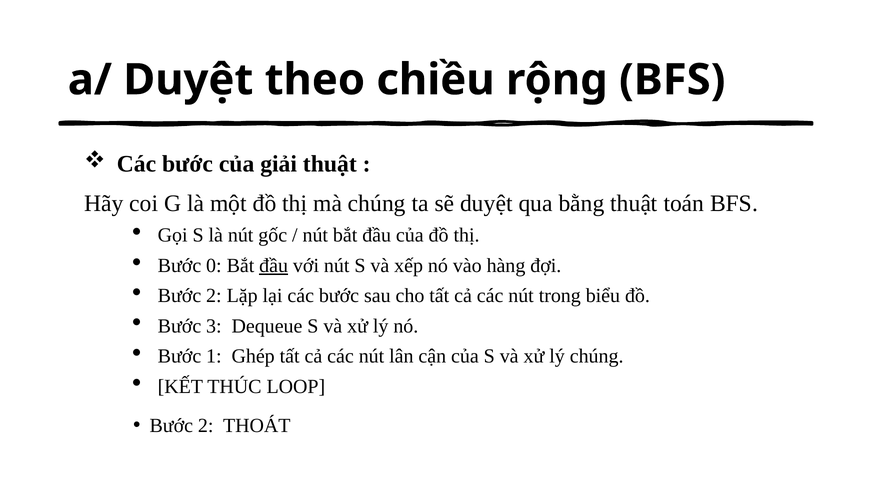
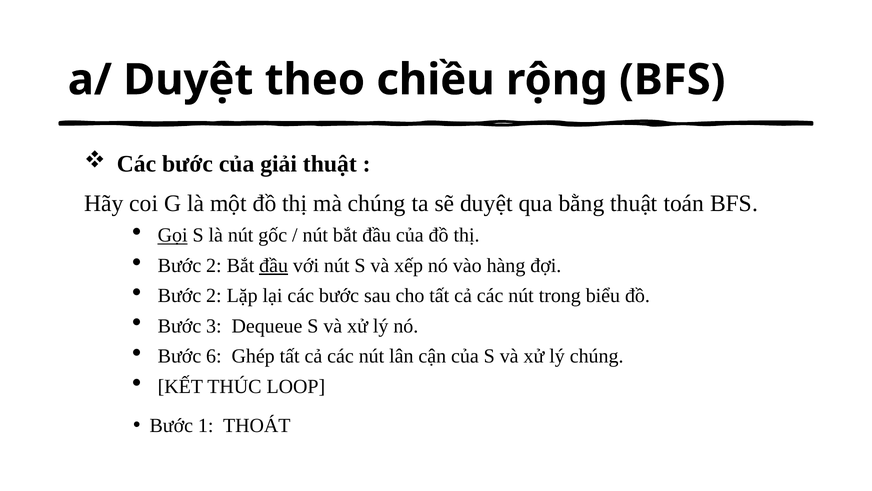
Gọi underline: none -> present (173, 235)
0: 0 -> 2 (214, 265)
1: 1 -> 6 (214, 356)
2: 2 -> 1 (206, 425)
